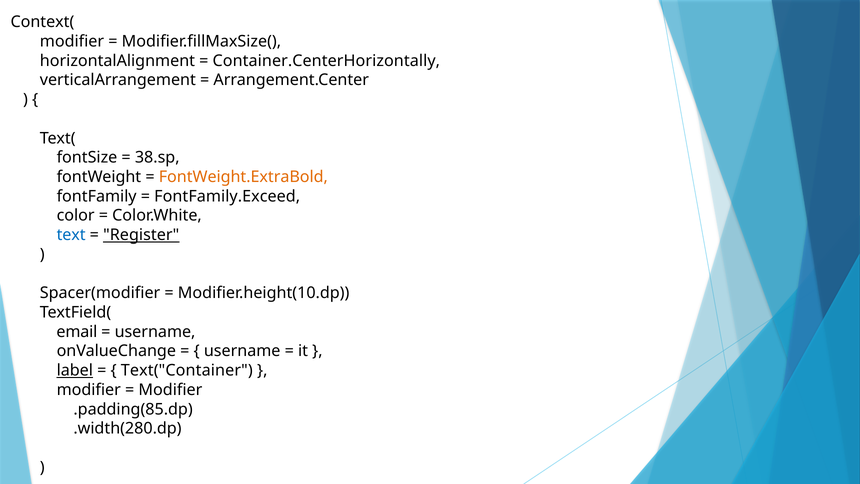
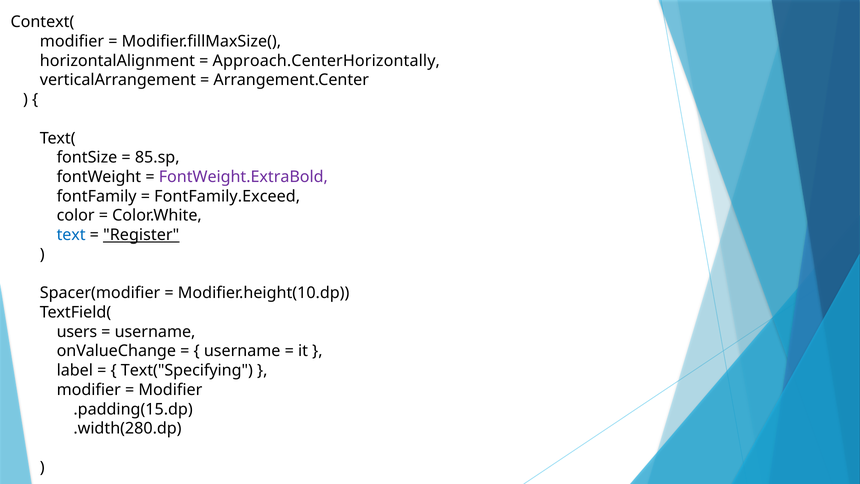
Container.CenterHorizontally: Container.CenterHorizontally -> Approach.CenterHorizontally (326, 61)
38.sp: 38.sp -> 85.sp (157, 157)
FontWeight.ExtraBold colour: orange -> purple (243, 177)
email: email -> users (77, 332)
label underline: present -> none (75, 370)
Text("Container: Text("Container -> Text("Specifying (187, 370)
.padding(85.dp: .padding(85.dp -> .padding(15.dp (133, 409)
